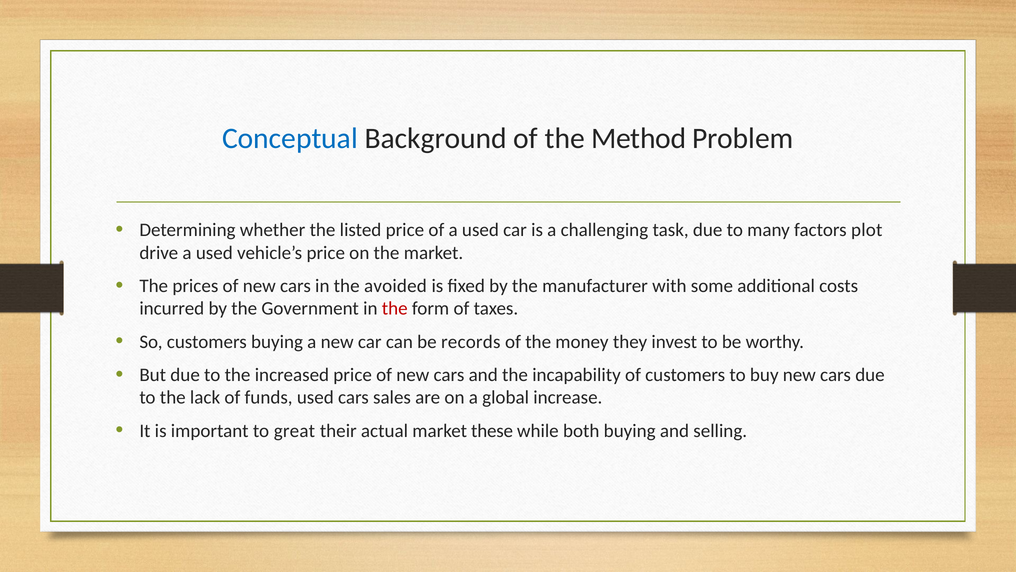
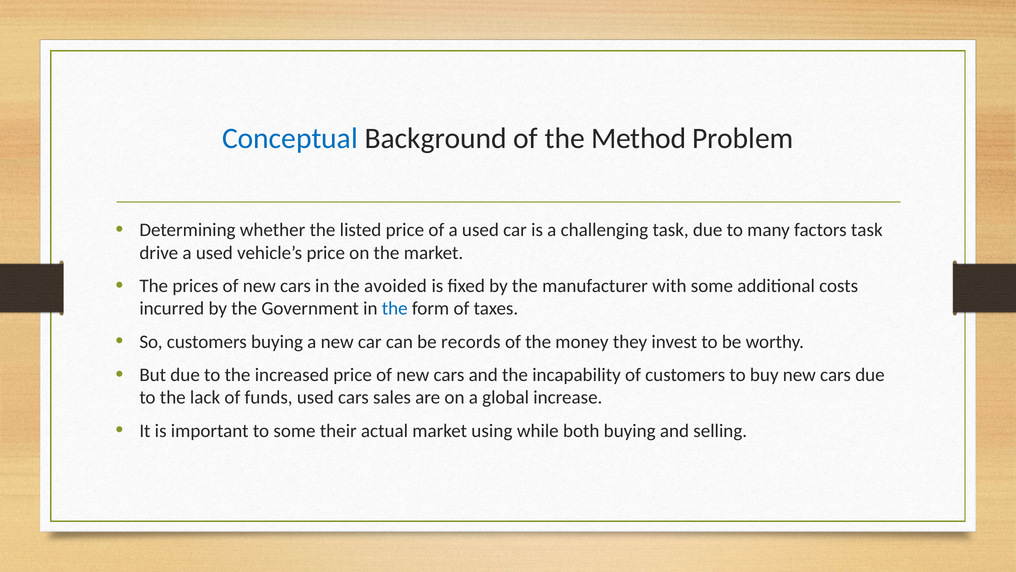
factors plot: plot -> task (867, 230)
the colour: red -> blue (395, 308)
to great: great -> some (295, 430)
these: these -> using (492, 430)
